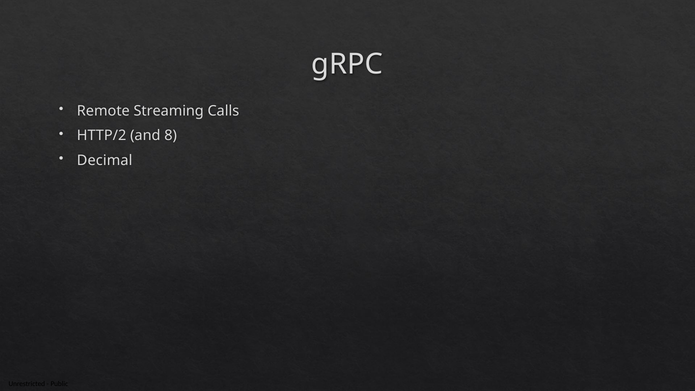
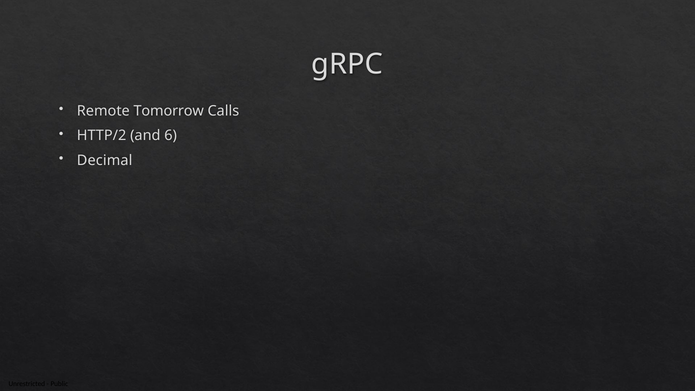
Streaming: Streaming -> Tomorrow (169, 111)
8: 8 -> 6 (171, 136)
